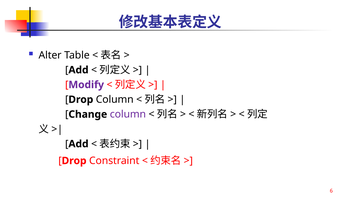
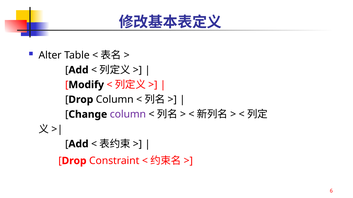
Modify colour: purple -> black (86, 85)
